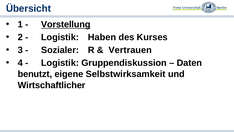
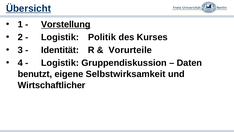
Übersicht underline: none -> present (28, 8)
Haben: Haben -> Politik (102, 37)
Sozialer: Sozialer -> Identität (60, 50)
Vertrauen: Vertrauen -> Vorurteile (130, 50)
